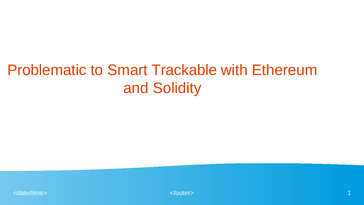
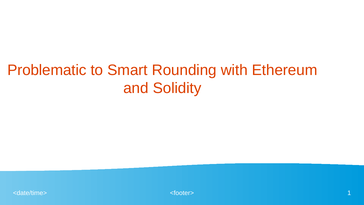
Trackable: Trackable -> Rounding (184, 70)
